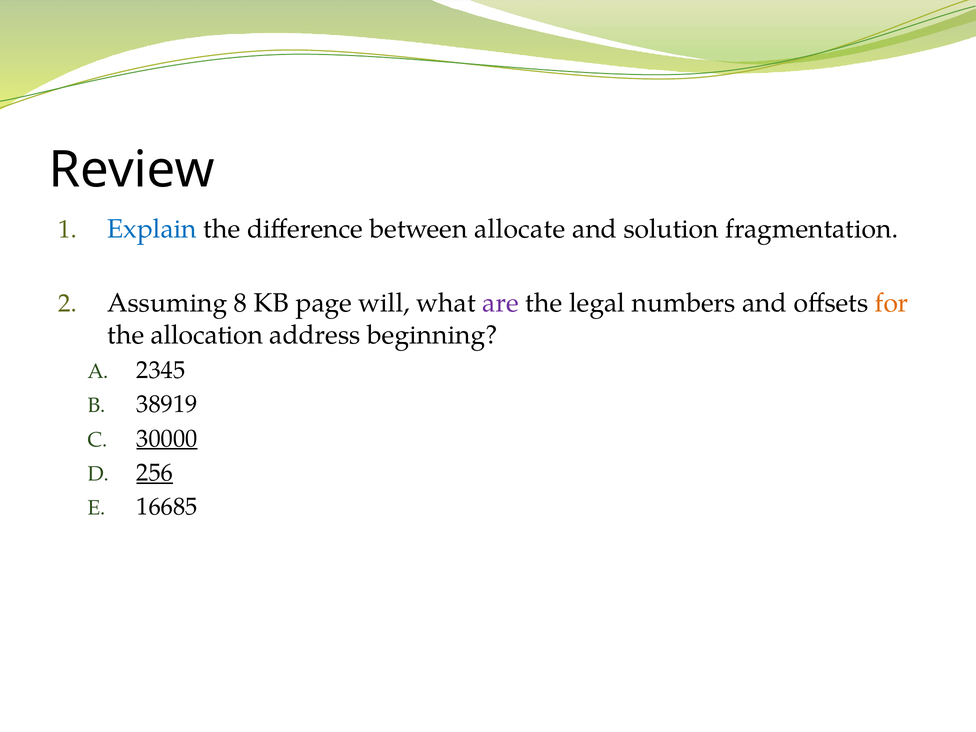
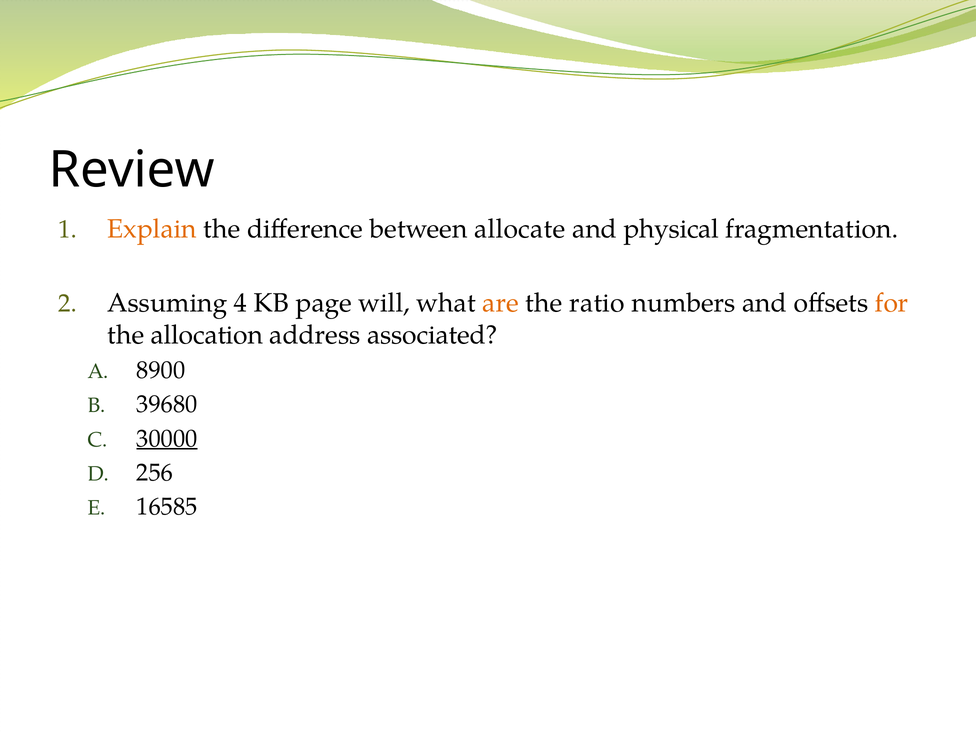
Explain colour: blue -> orange (152, 229)
solution: solution -> physical (671, 229)
8: 8 -> 4 (241, 303)
are colour: purple -> orange (501, 303)
legal: legal -> ratio (597, 303)
beginning: beginning -> associated (432, 335)
2345: 2345 -> 8900 (161, 370)
38919: 38919 -> 39680 (167, 404)
256 underline: present -> none (155, 473)
16685: 16685 -> 16585 (167, 507)
